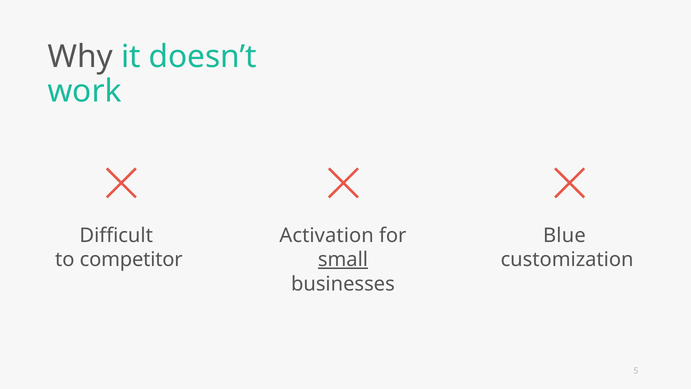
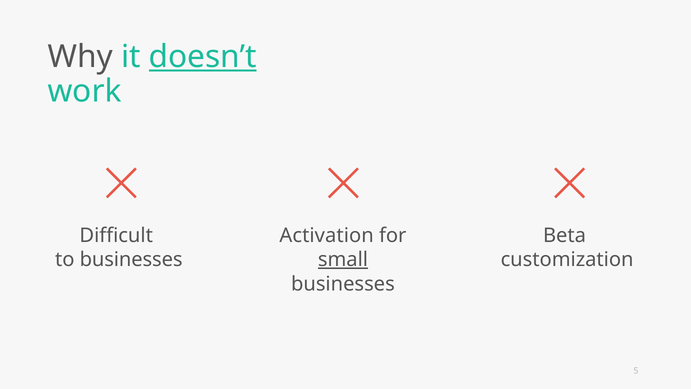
doesn’t underline: none -> present (203, 57)
Blue: Blue -> Beta (565, 235)
to competitor: competitor -> businesses (131, 259)
